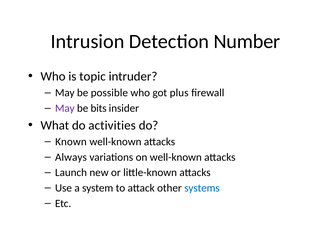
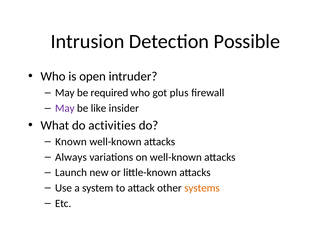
Number: Number -> Possible (247, 41)
topic: topic -> open (93, 76)
possible: possible -> required (109, 93)
bits: bits -> like (99, 108)
systems colour: blue -> orange (202, 188)
